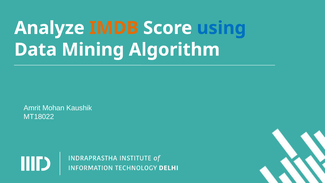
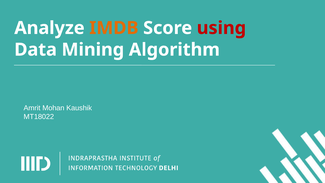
using colour: blue -> red (221, 28)
